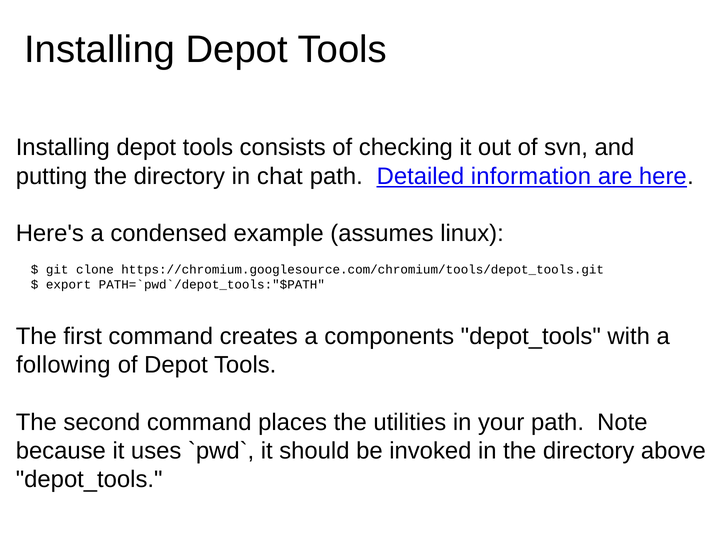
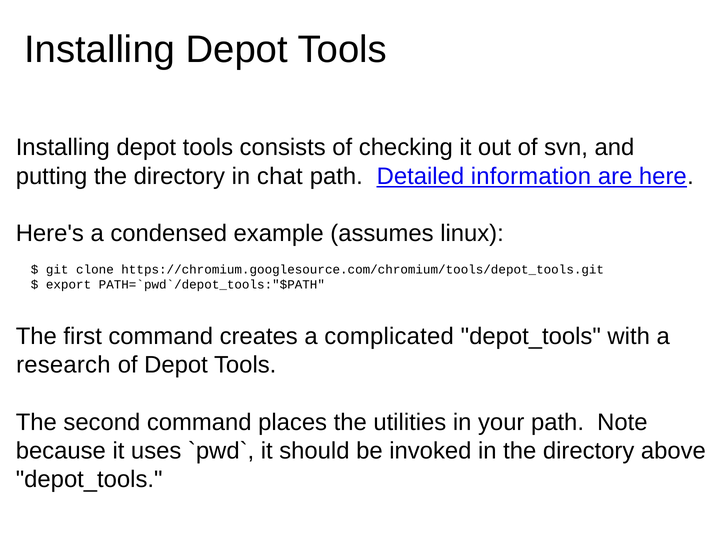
components: components -> complicated (389, 336)
following: following -> research (63, 365)
